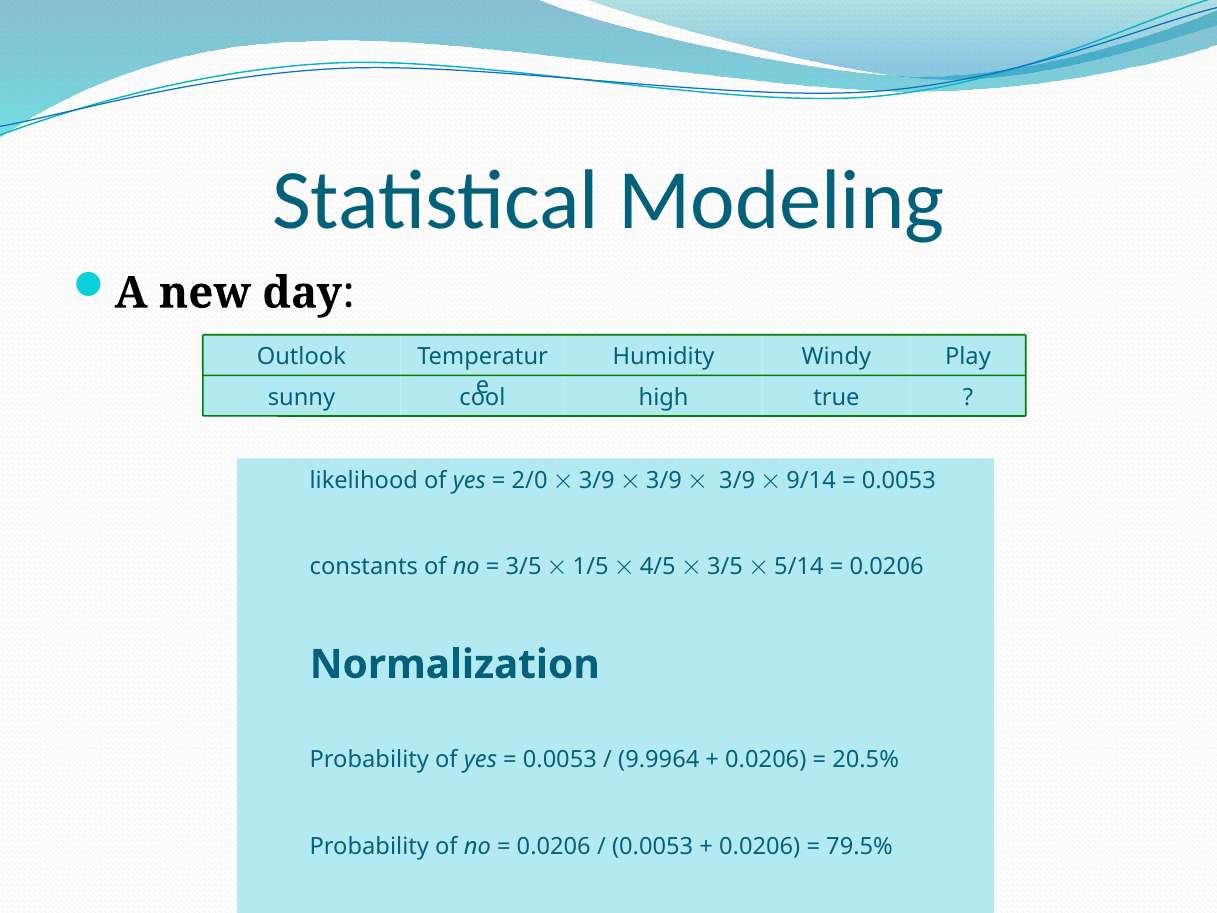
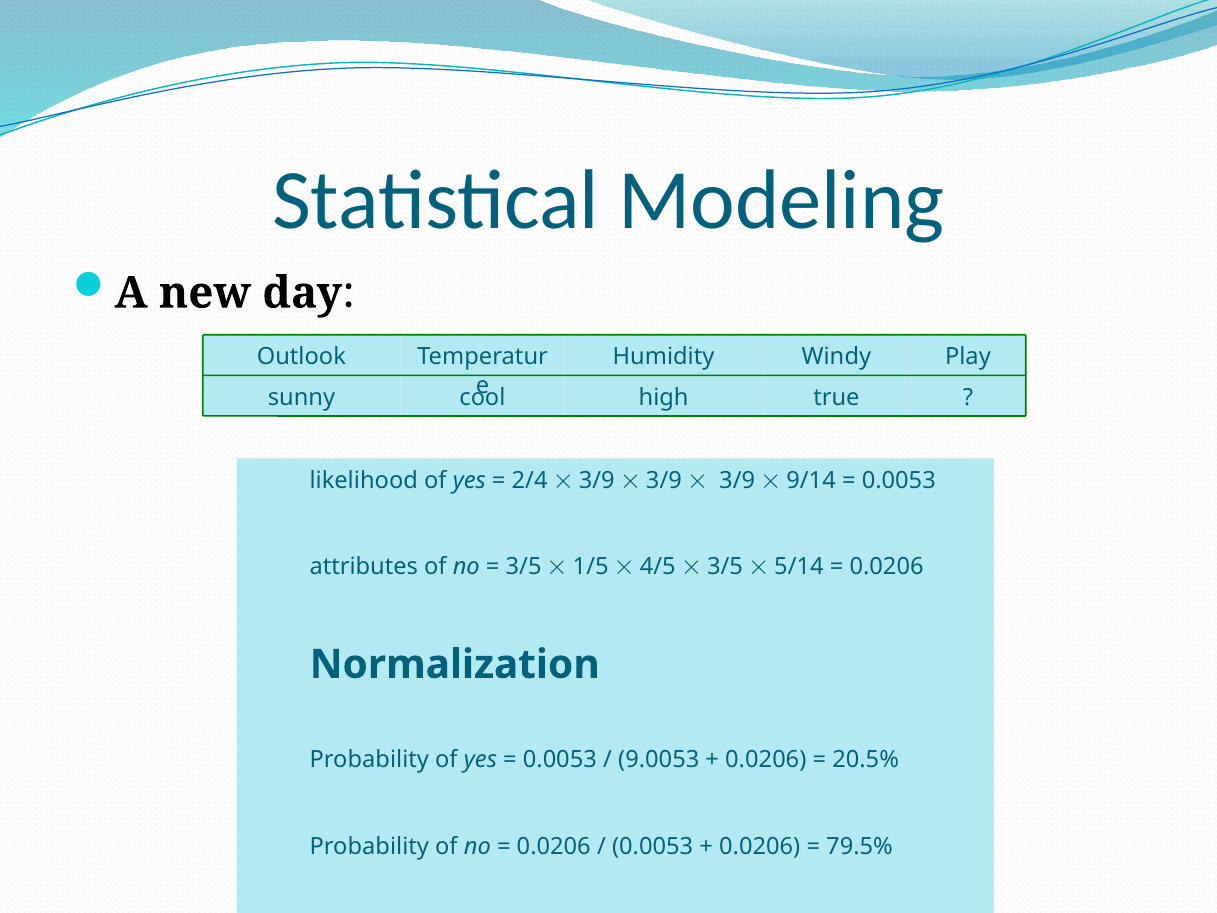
2/0: 2/0 -> 2/4 (530, 480)
constants: constants -> attributes (364, 567)
9.9964: 9.9964 -> 9.0053 (659, 760)
